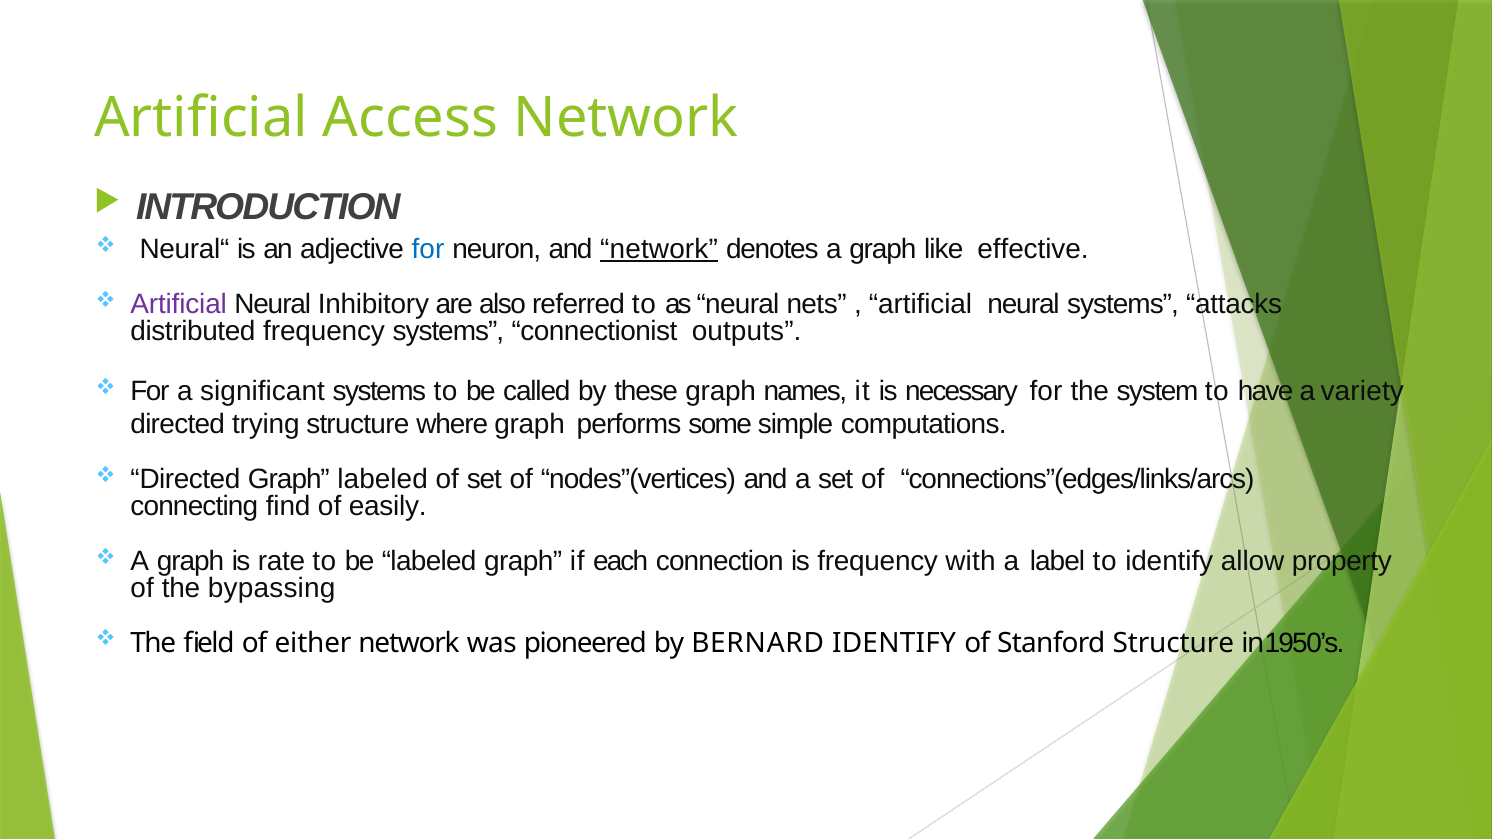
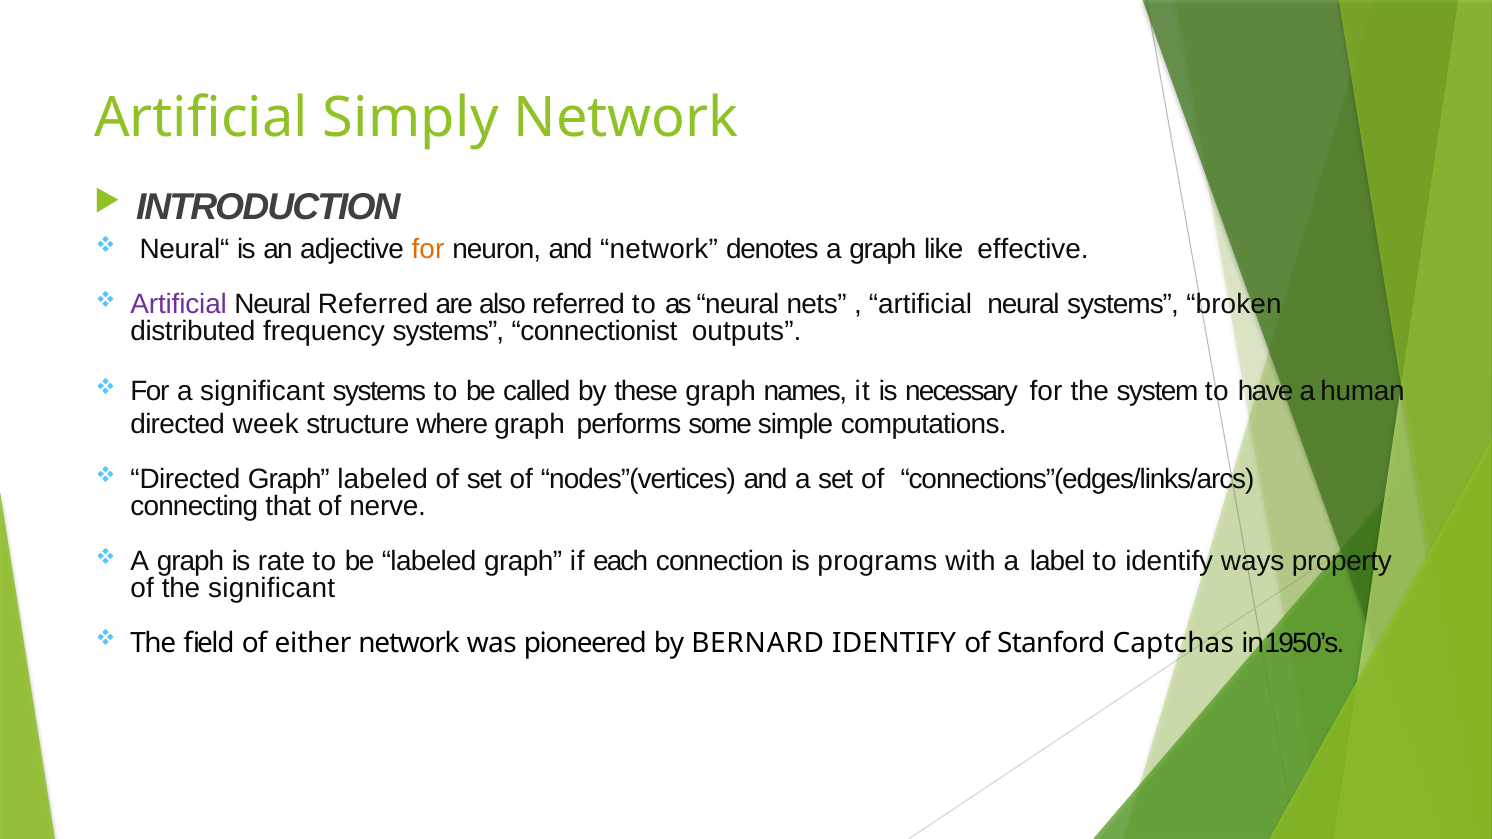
Access: Access -> Simply (411, 118)
for colour: blue -> orange (428, 249)
network underline: present -> none (659, 249)
Neural Inhibitory: Inhibitory -> Referred (373, 304)
attacks: attacks -> broken (1234, 304)
variety: variety -> human (1362, 391)
trying: trying -> week (266, 424)
find: find -> that (288, 506)
easily: easily -> nerve (388, 506)
is frequency: frequency -> programs (877, 561)
allow: allow -> ways (1253, 561)
the bypassing: bypassing -> significant (272, 588)
Stanford Structure: Structure -> Captchas (1173, 643)
